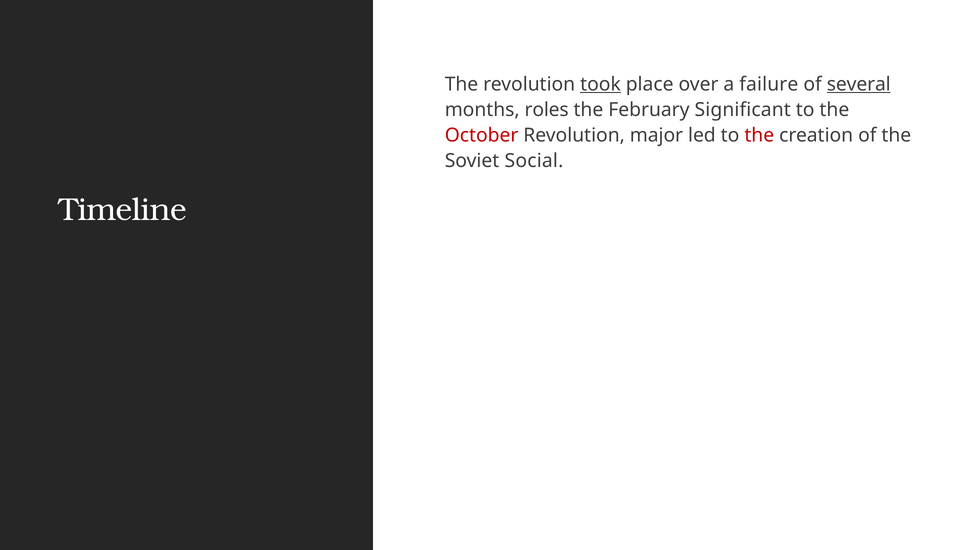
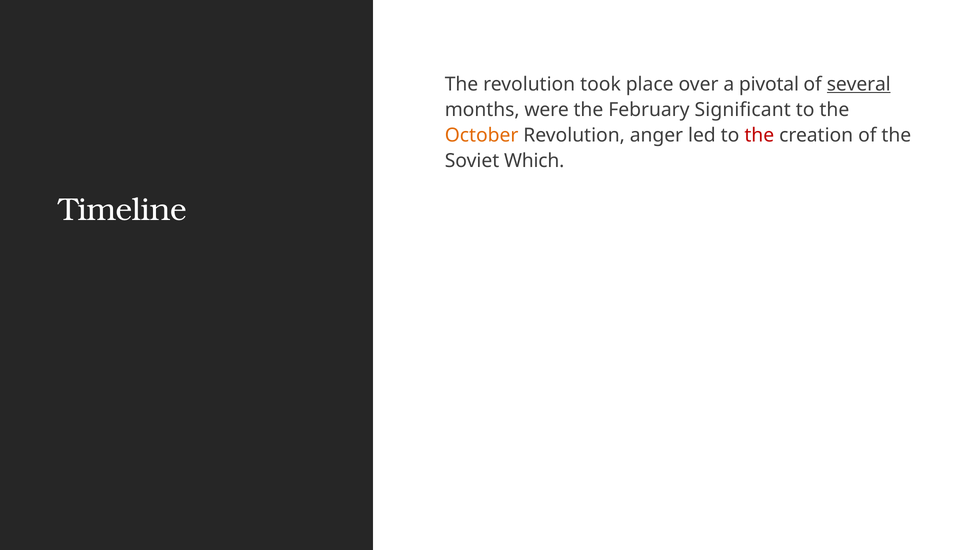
took underline: present -> none (601, 84)
failure: failure -> pivotal (769, 84)
roles: roles -> were (547, 110)
October colour: red -> orange (482, 135)
major: major -> anger (656, 135)
Social: Social -> Which (534, 161)
